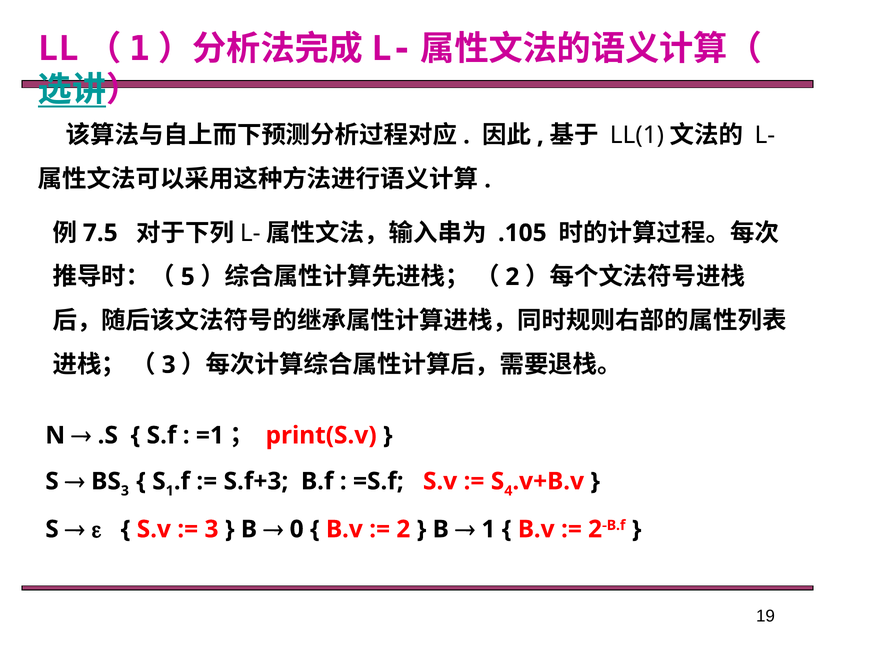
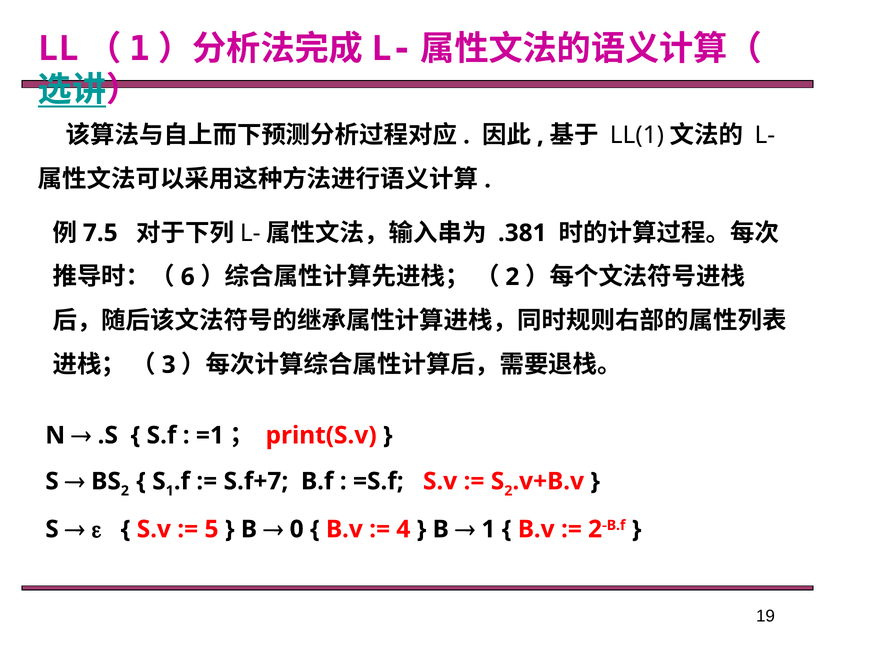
.105: .105 -> .381 (522, 233)
5: 5 -> 6 (188, 277)
3: 3 -> 2 (125, 491)
S.f+3: S.f+3 -> S.f+7 (256, 481)
S 4: 4 -> 2 (508, 491)
3: 3 -> 5 (211, 529)
2: 2 -> 4 (403, 529)
